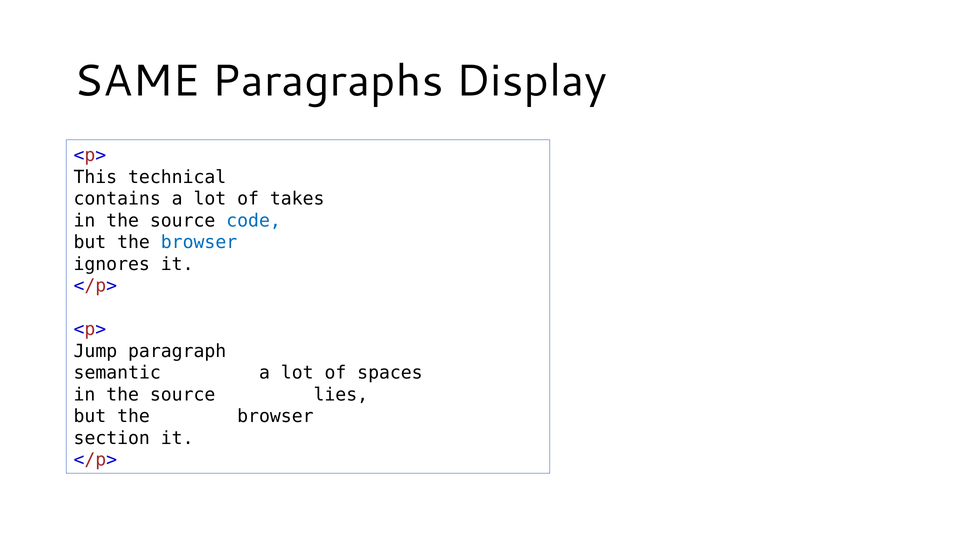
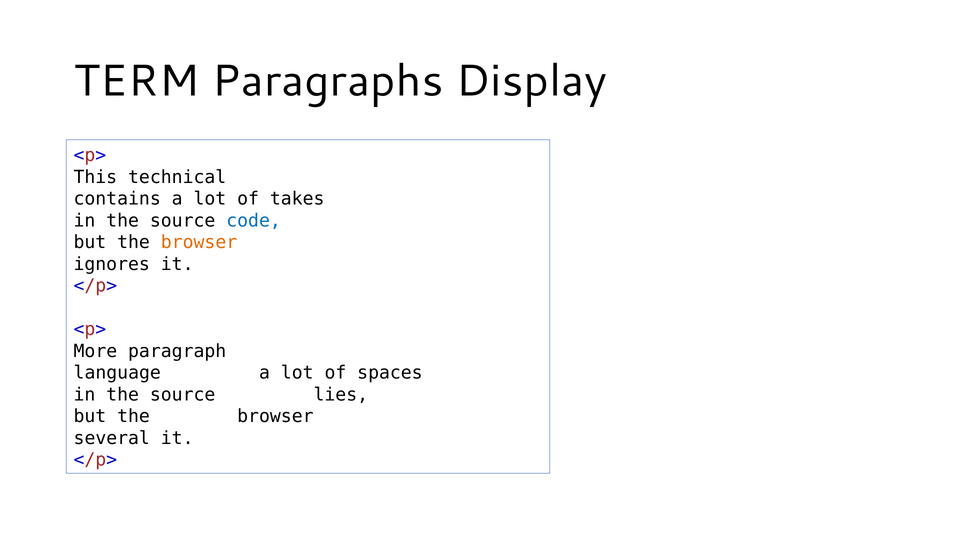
SAME: SAME -> TERM (137, 81)
browser colour: blue -> orange (199, 242)
Jump: Jump -> More (95, 351)
semantic: semantic -> language (117, 373)
section: section -> several (112, 438)
